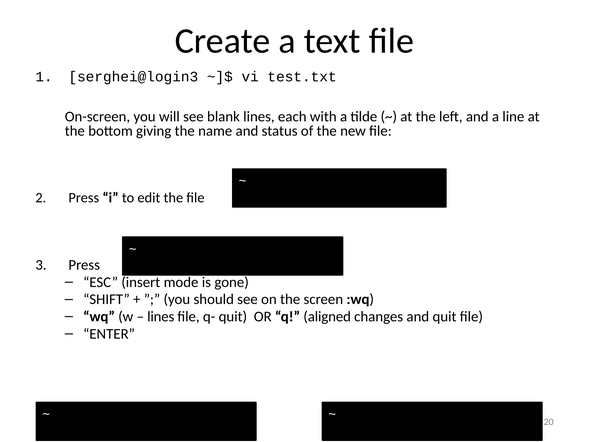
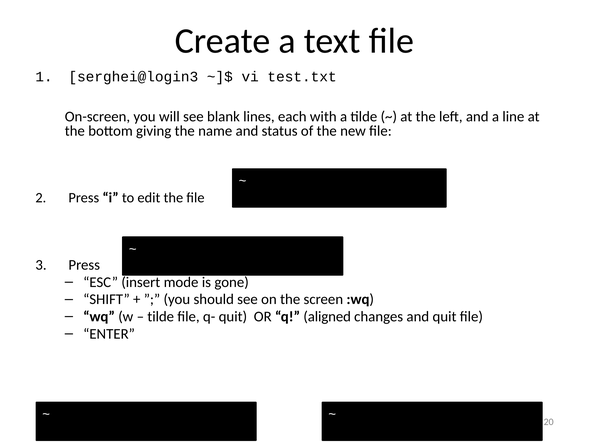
lines: lines -> tilde (161, 316)
